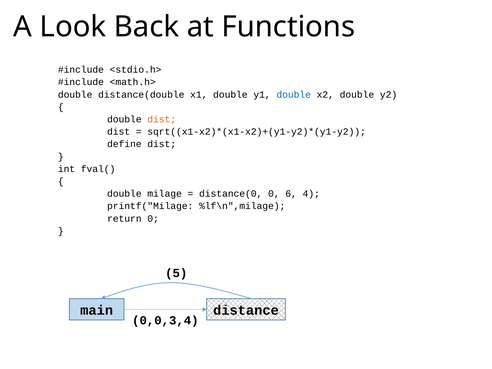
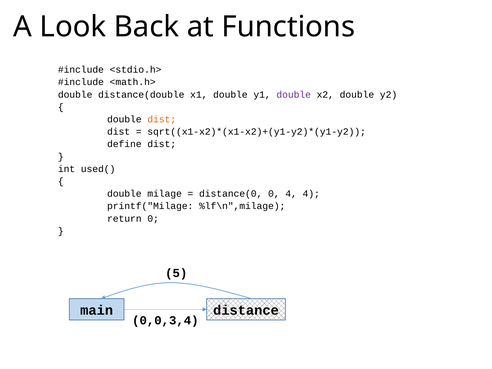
double colour: blue -> purple (294, 95)
fval(: fval( -> used( (98, 169)
0 6: 6 -> 4 (291, 194)
